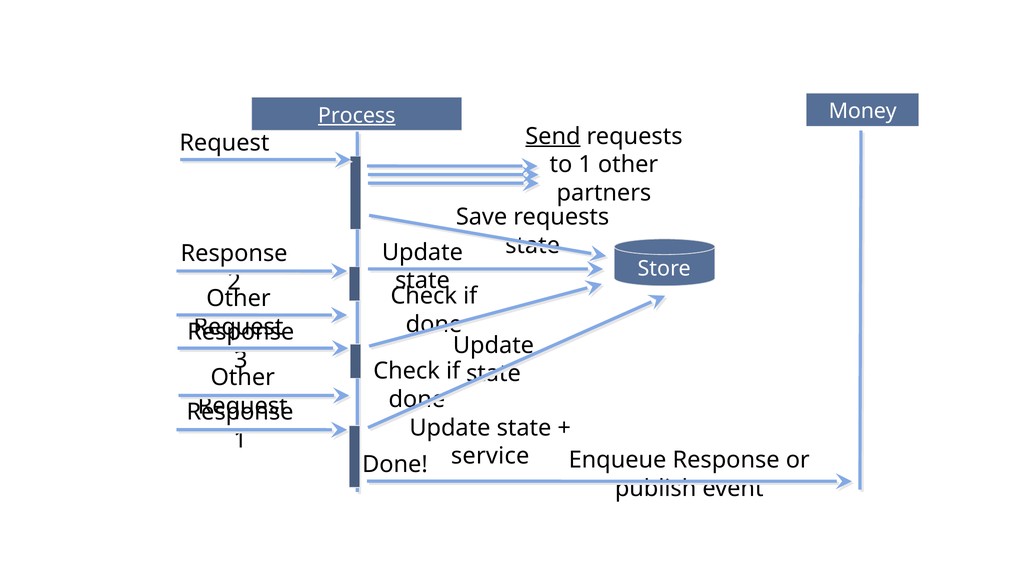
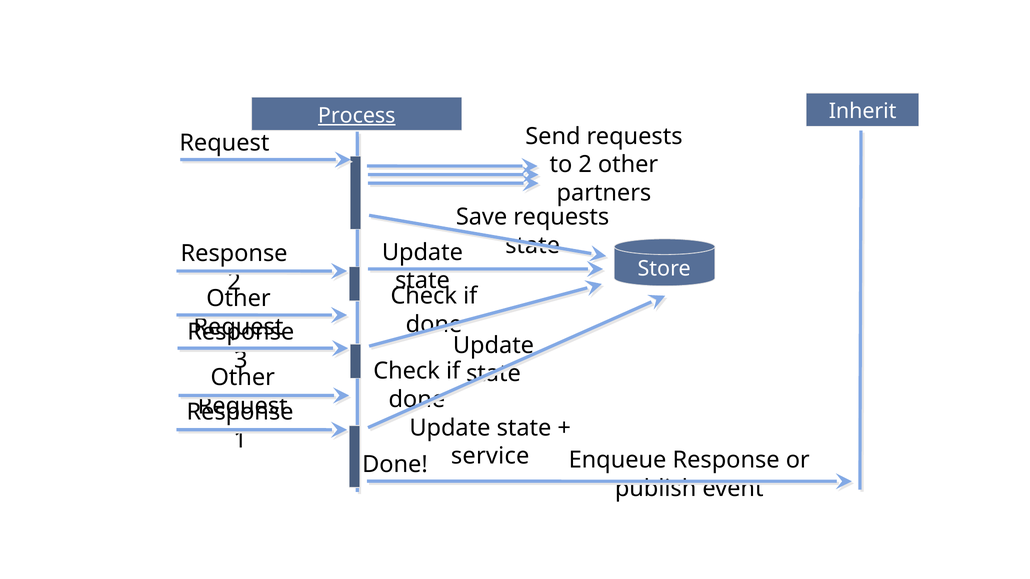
Money: Money -> Inherit (863, 111)
Send underline: present -> none (553, 136)
to 1: 1 -> 2 (585, 165)
